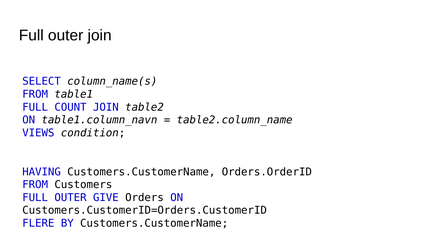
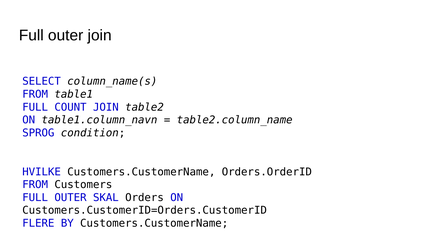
VIEWS: VIEWS -> SPROG (38, 133)
HAVING: HAVING -> HVILKE (42, 172)
GIVE: GIVE -> SKAL (106, 197)
